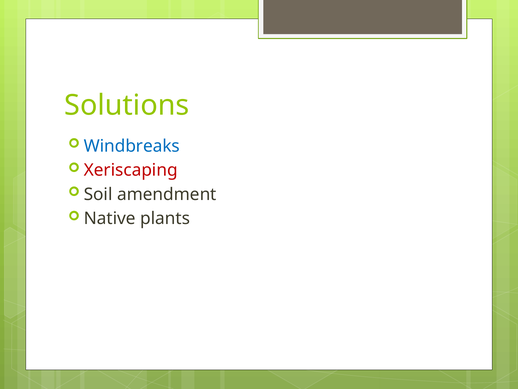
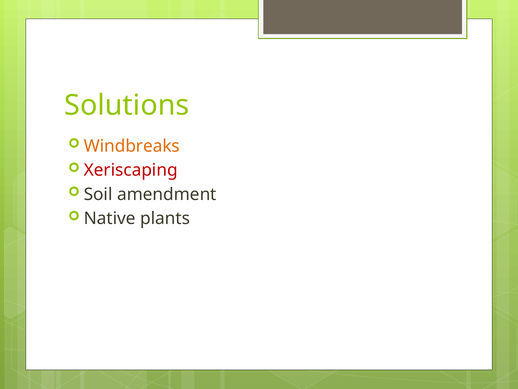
Windbreaks colour: blue -> orange (132, 146)
